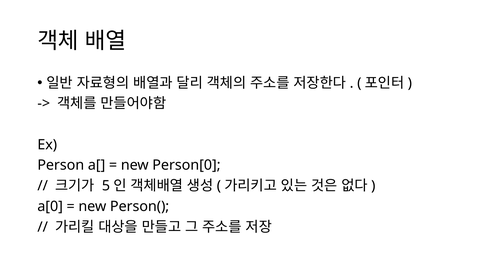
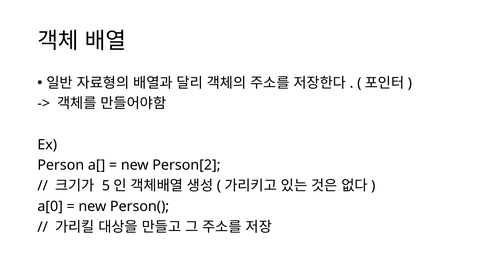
Person[0: Person[0 -> Person[2 (186, 165)
